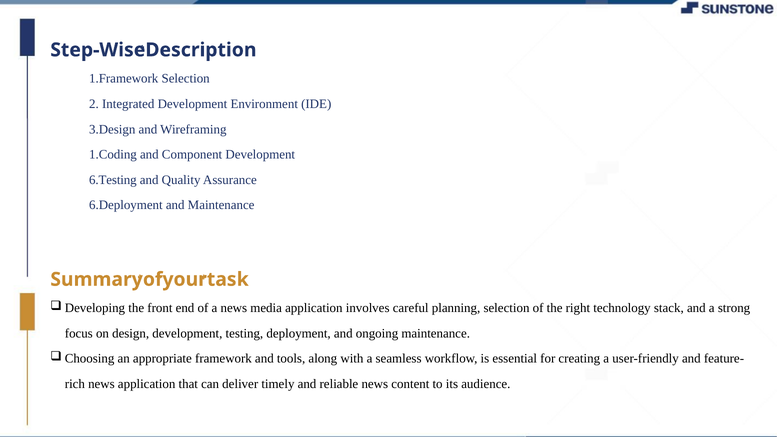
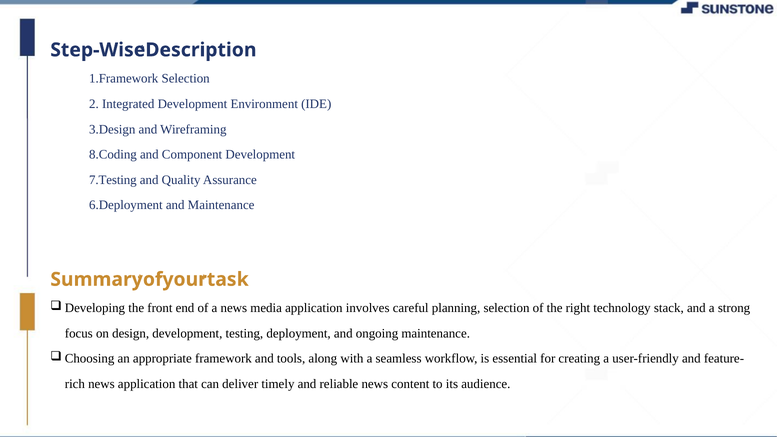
1.Coding: 1.Coding -> 8.Coding (113, 155)
6.Testing: 6.Testing -> 7.Testing (113, 180)
